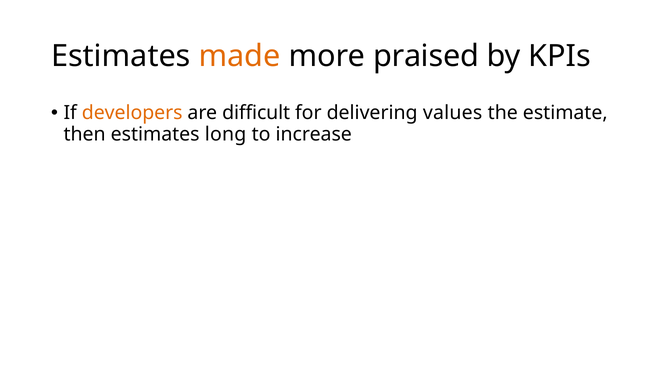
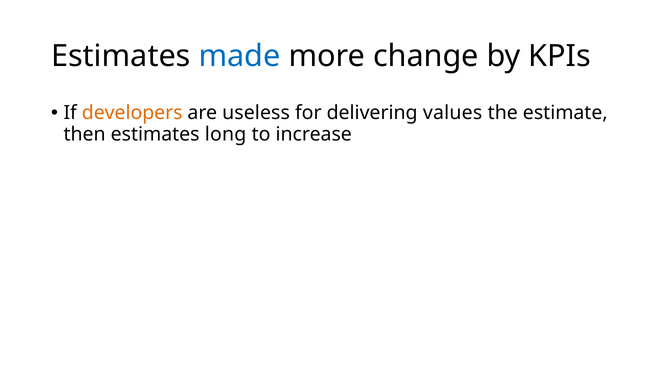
made colour: orange -> blue (240, 56)
praised: praised -> change (426, 56)
difficult: difficult -> useless (256, 113)
